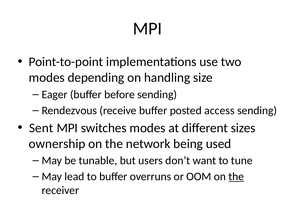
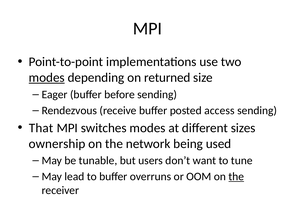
modes underline: none -> present (47, 78)
handling: handling -> returned (167, 78)
Sent: Sent -> That (41, 128)
